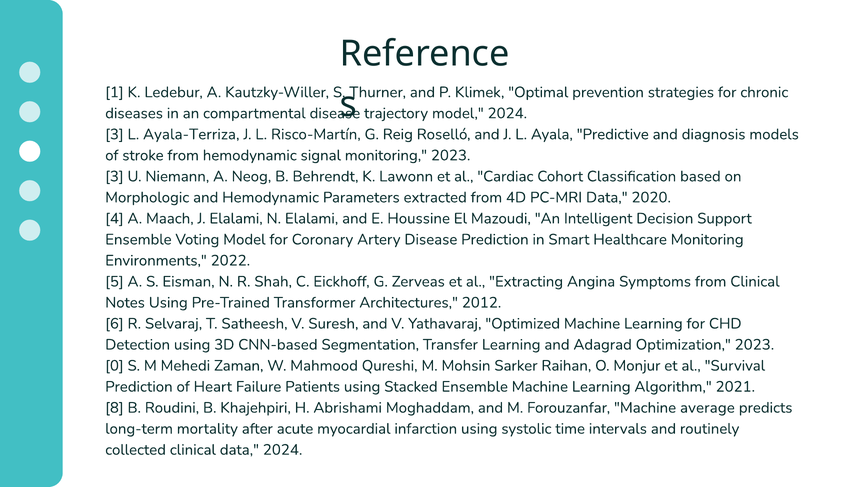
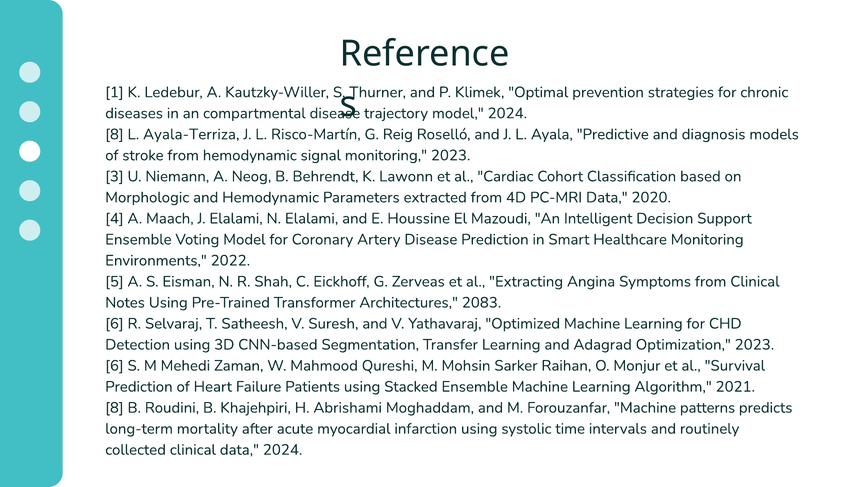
3: 3 -> 8 (114, 134)
2012: 2012 -> 2083 (482, 303)
0: 0 -> 6 (114, 366)
average: average -> patterns (708, 408)
